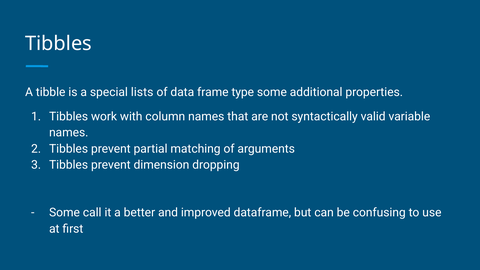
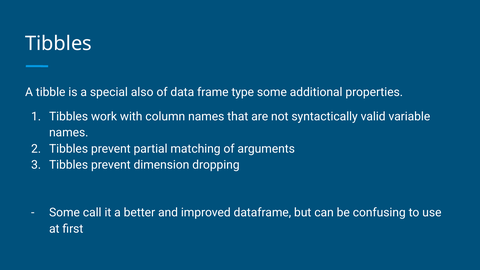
lists: lists -> also (142, 92)
